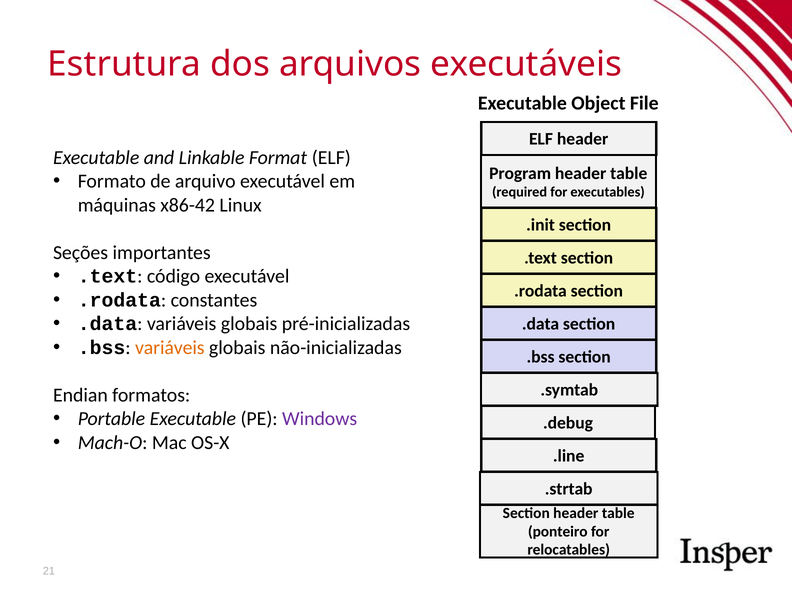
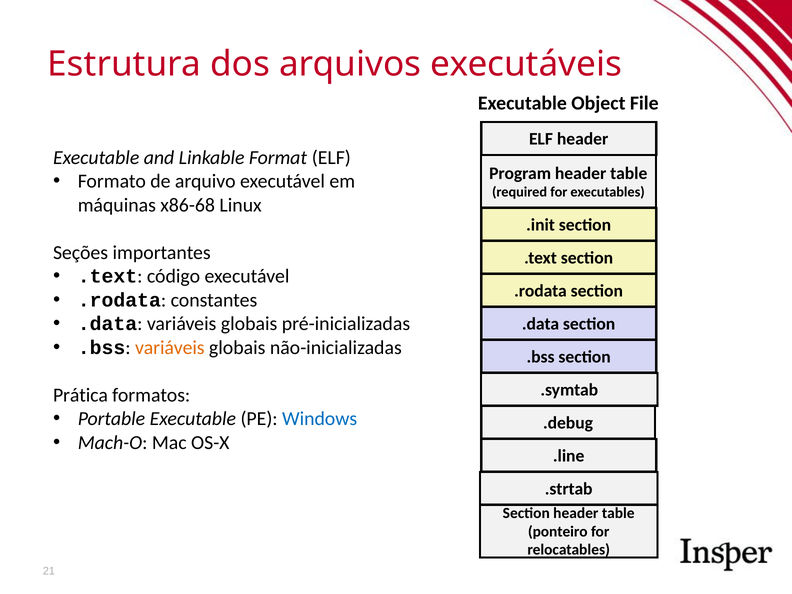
x86-42: x86-42 -> x86-68 (188, 205)
Endian: Endian -> Prática (80, 395)
Windows colour: purple -> blue (320, 419)
